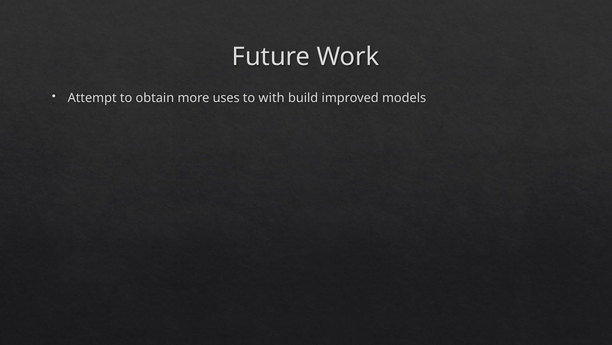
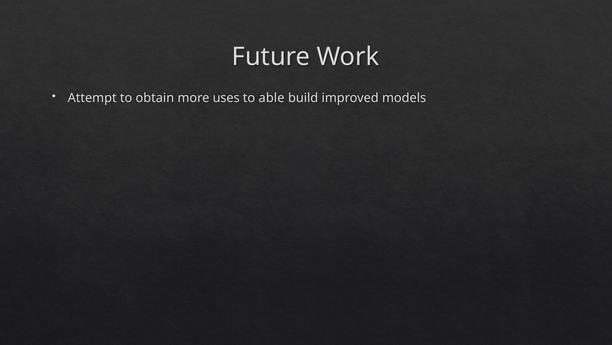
with: with -> able (272, 98)
